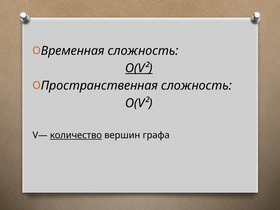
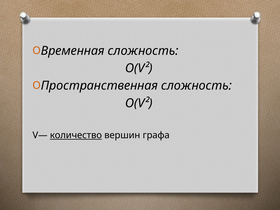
O(V² underline: present -> none (139, 68)
